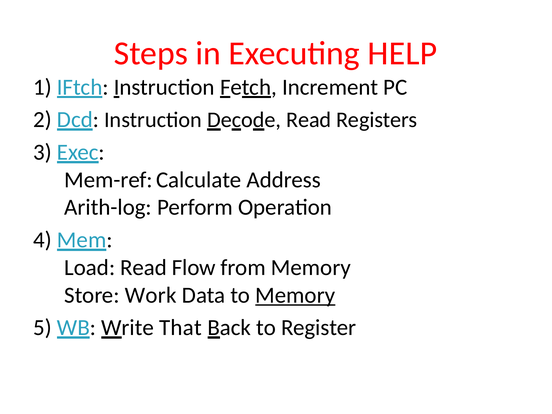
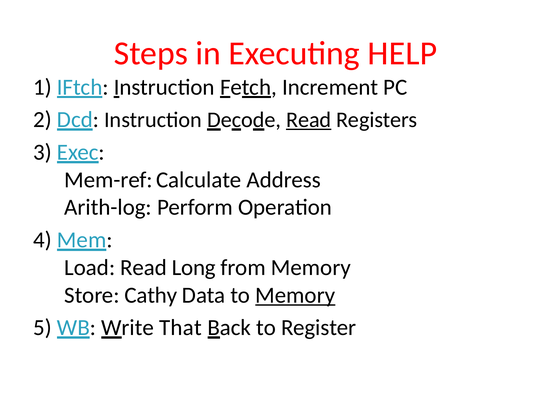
Read underline: none -> present (309, 120)
Flow: Flow -> Long (194, 267)
Work: Work -> Cathy (151, 295)
